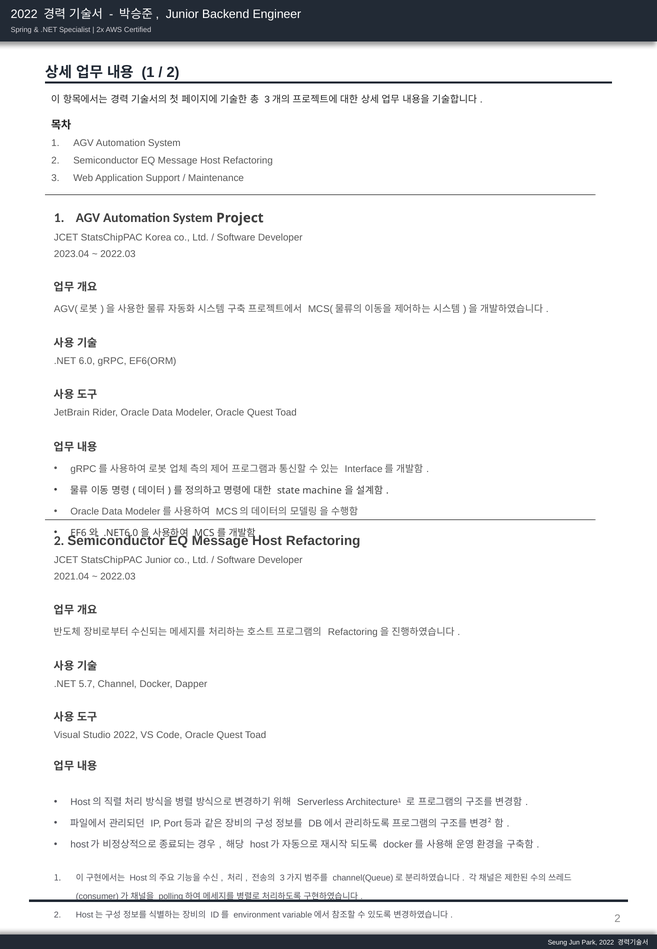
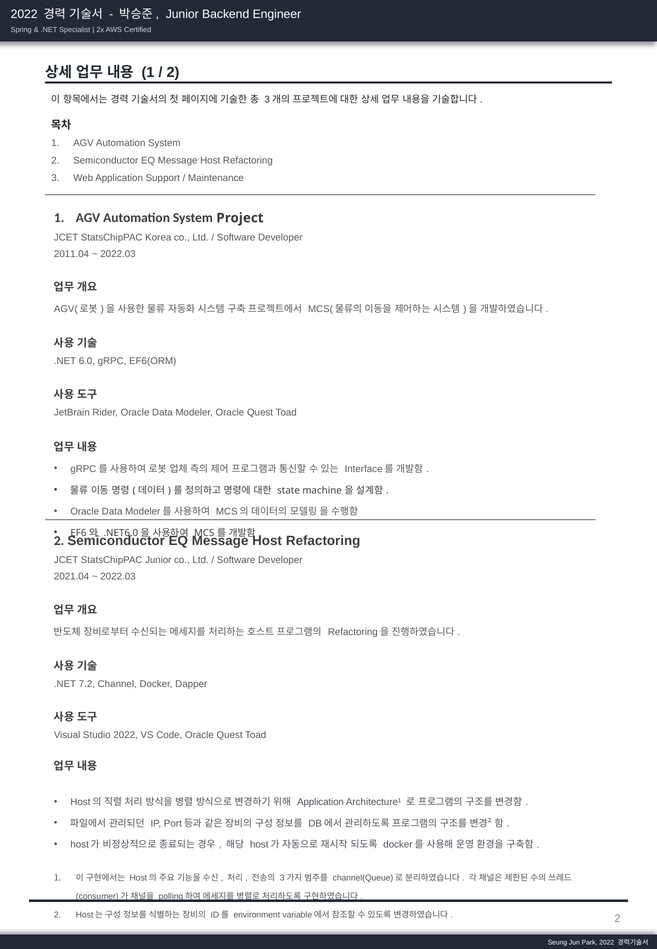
2023.04: 2023.04 -> 2011.04 (72, 254)
5.7: 5.7 -> 7.2 (87, 684)
Serverless: Serverless -> Application (321, 802)
